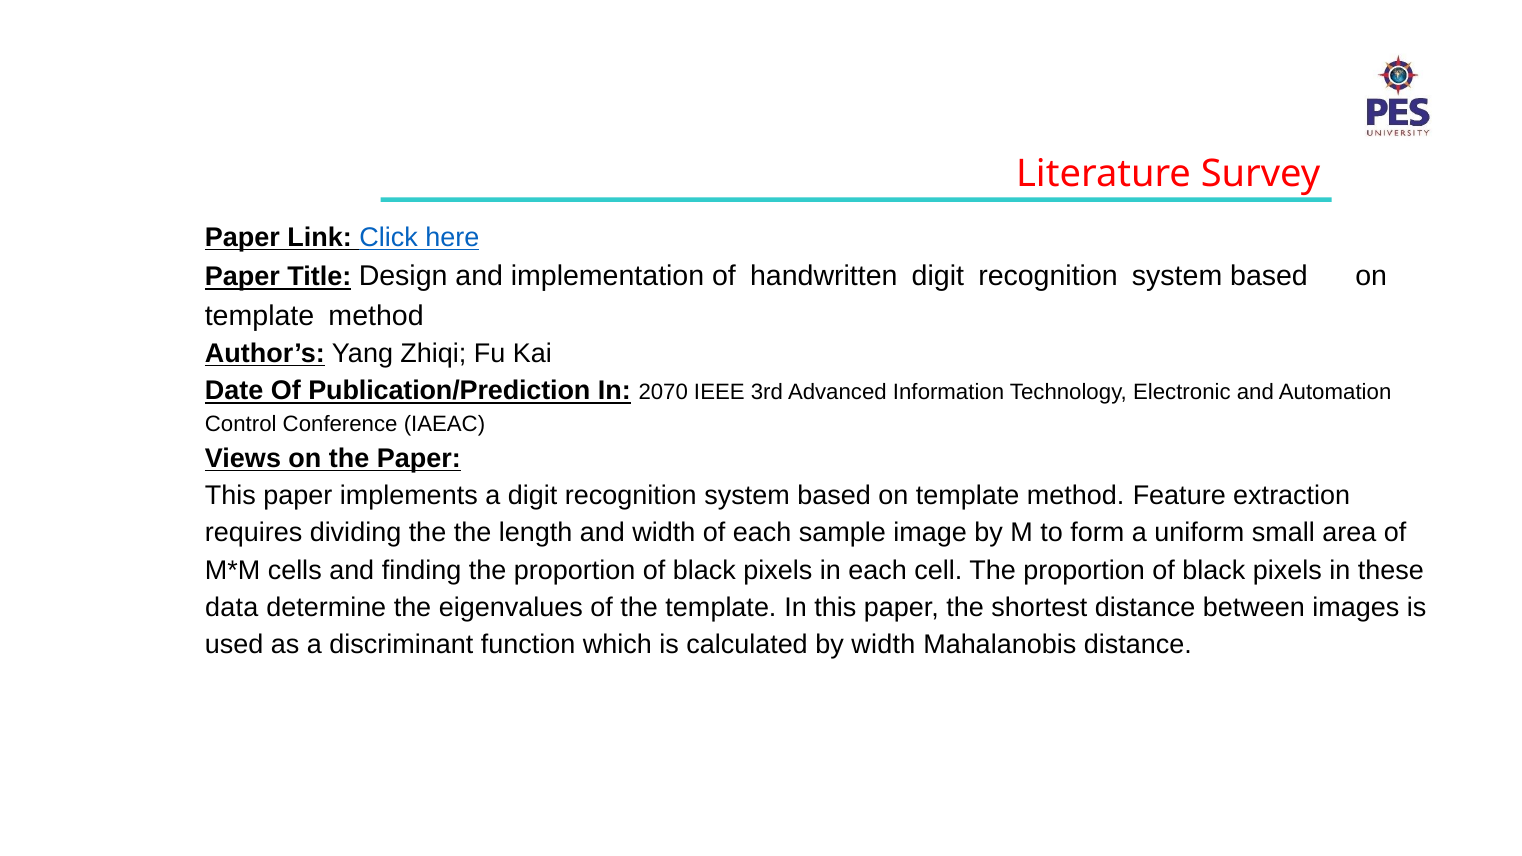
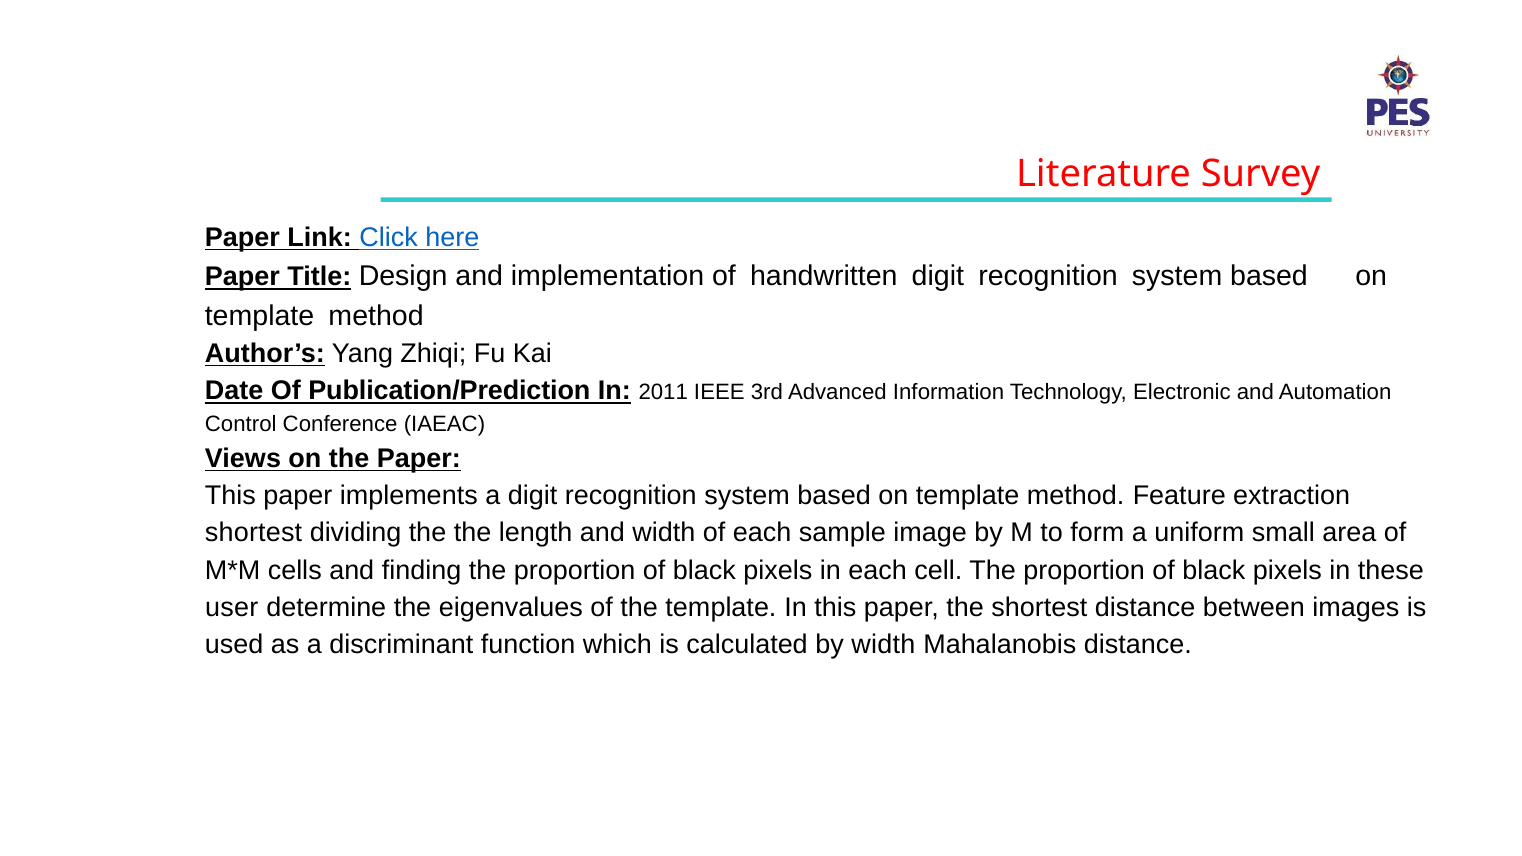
2070: 2070 -> 2011 (663, 393)
requires: requires -> shortest (254, 533)
data: data -> user (232, 607)
